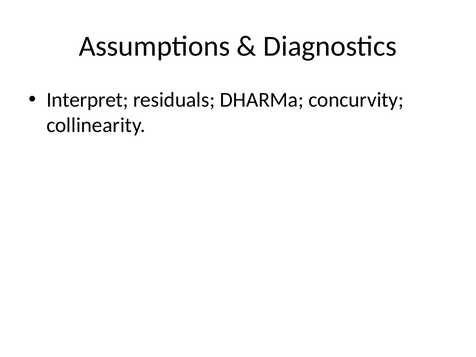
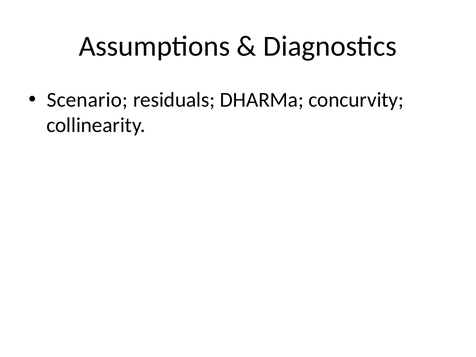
Interpret: Interpret -> Scenario (87, 100)
